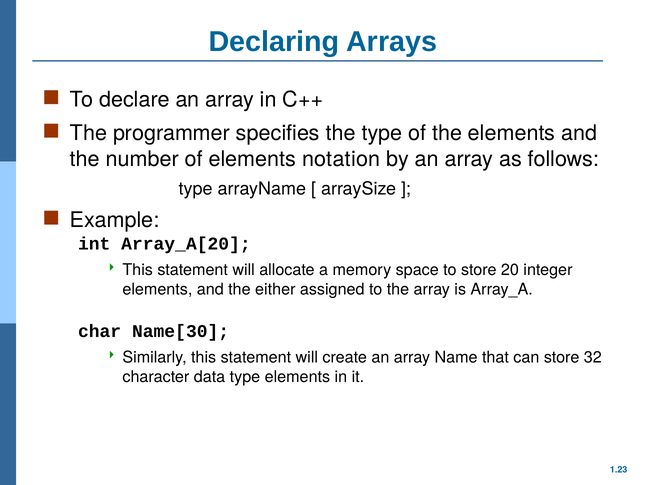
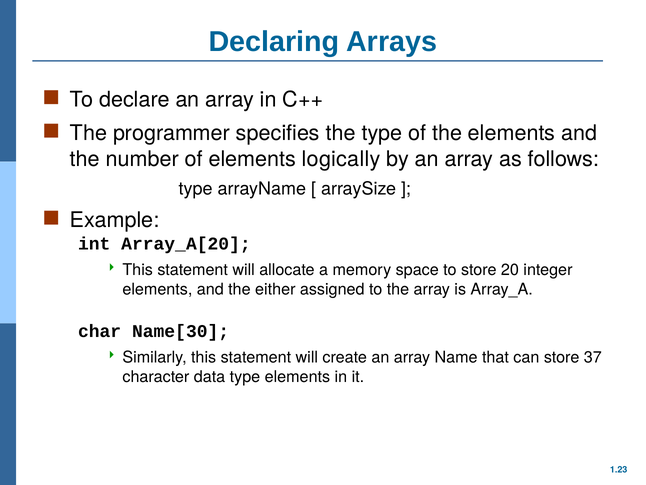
notation: notation -> logically (341, 159)
32: 32 -> 37 (593, 357)
